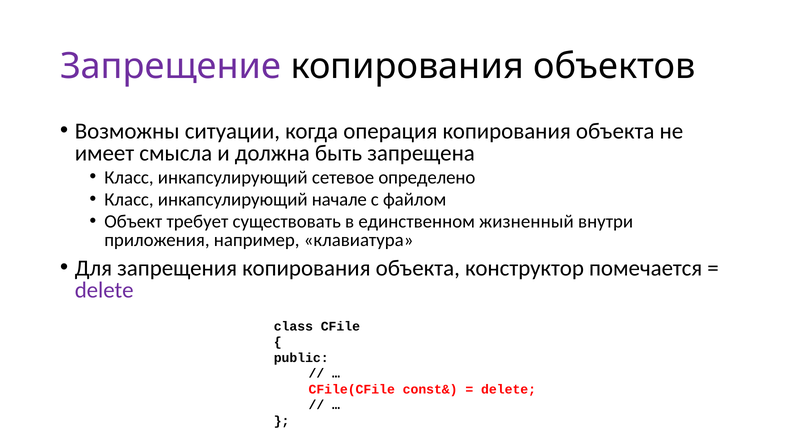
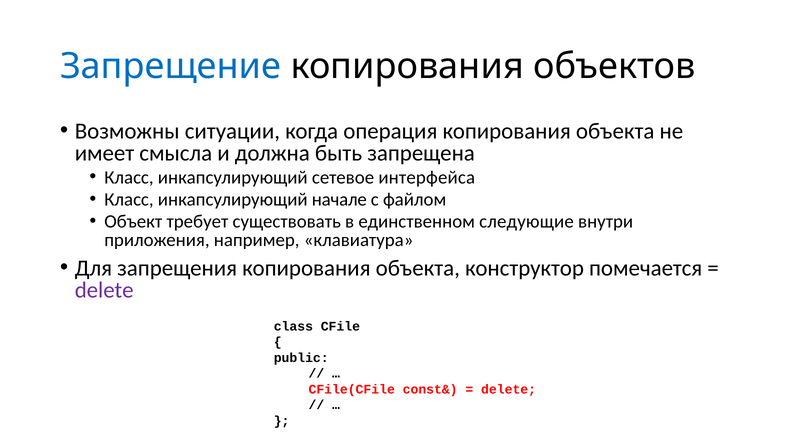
Запрещение colour: purple -> blue (171, 66)
определено: определено -> интерфейса (427, 177)
жизненный: жизненный -> следующие (526, 222)
